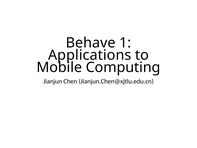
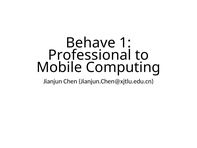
Applications: Applications -> Professional (90, 55)
